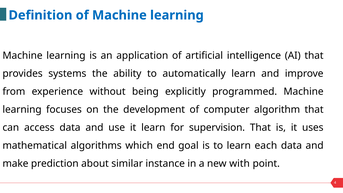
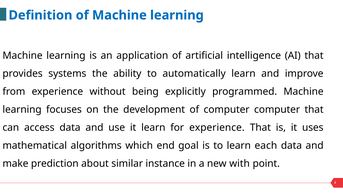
computer algorithm: algorithm -> computer (277, 110)
for supervision: supervision -> experience (217, 128)
